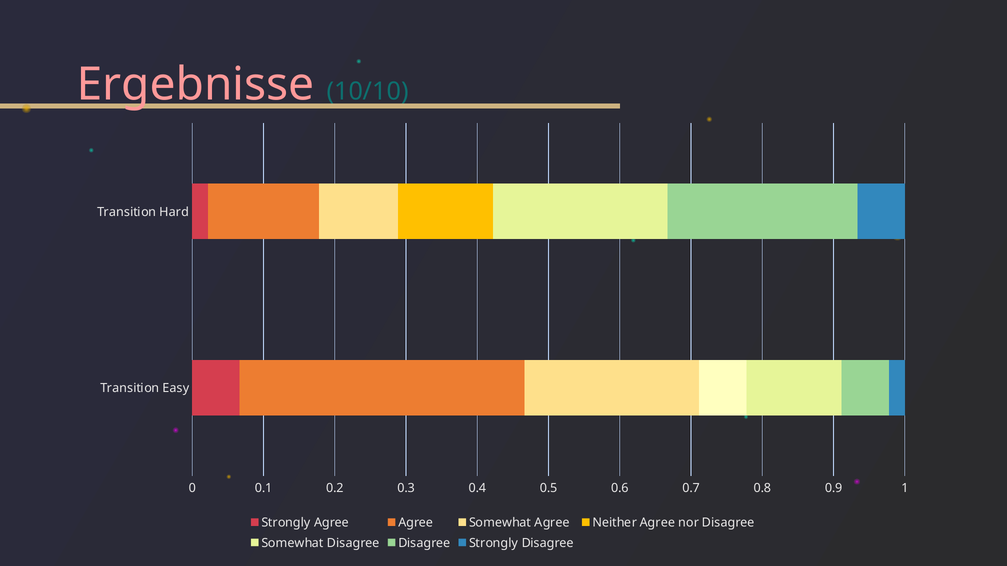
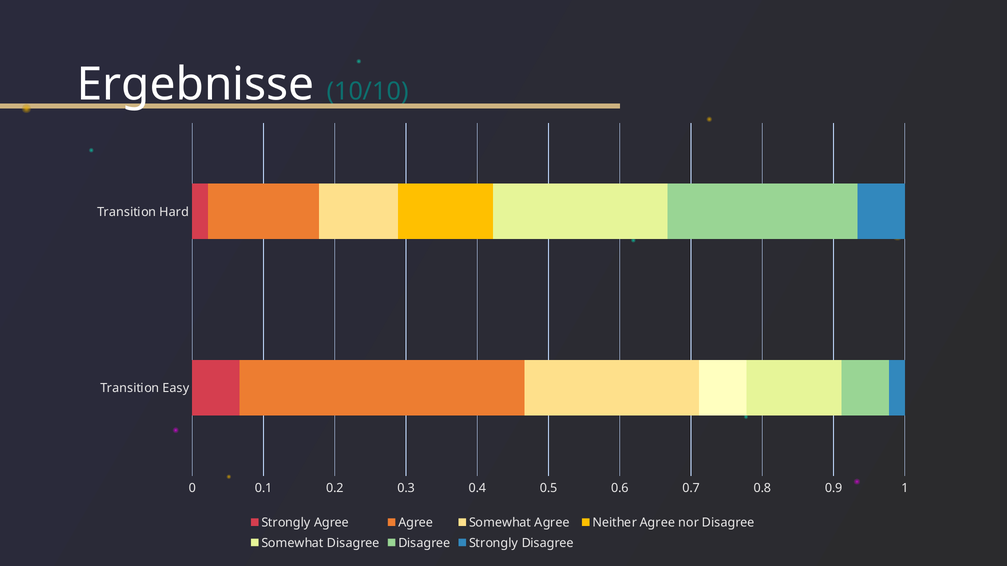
Ergebnisse colour: pink -> white (196, 85)
